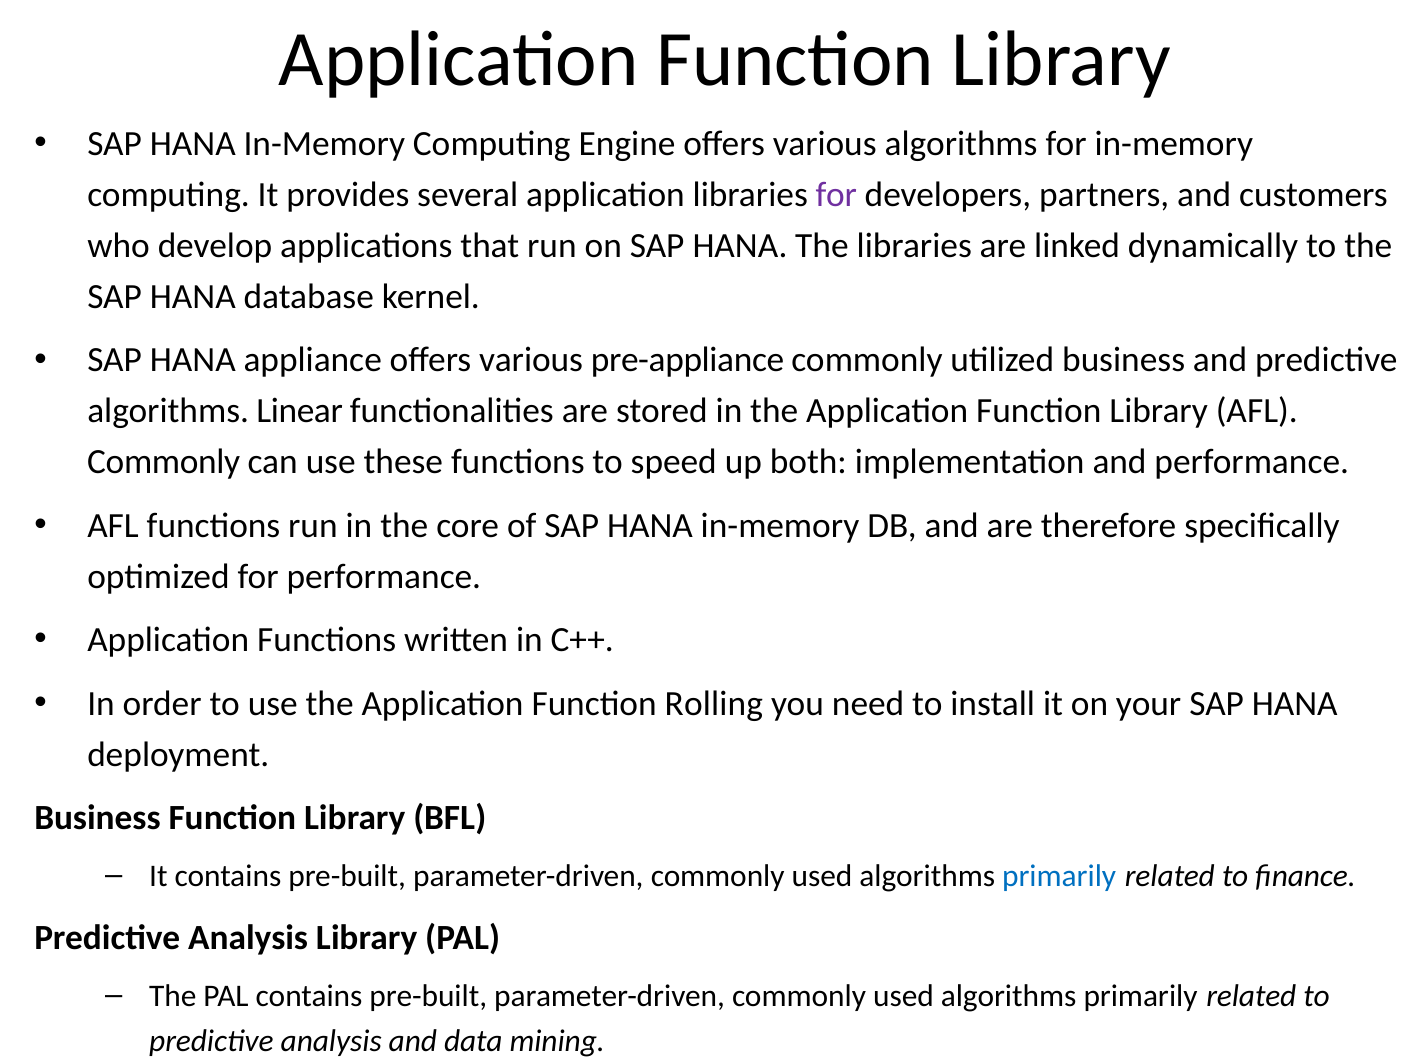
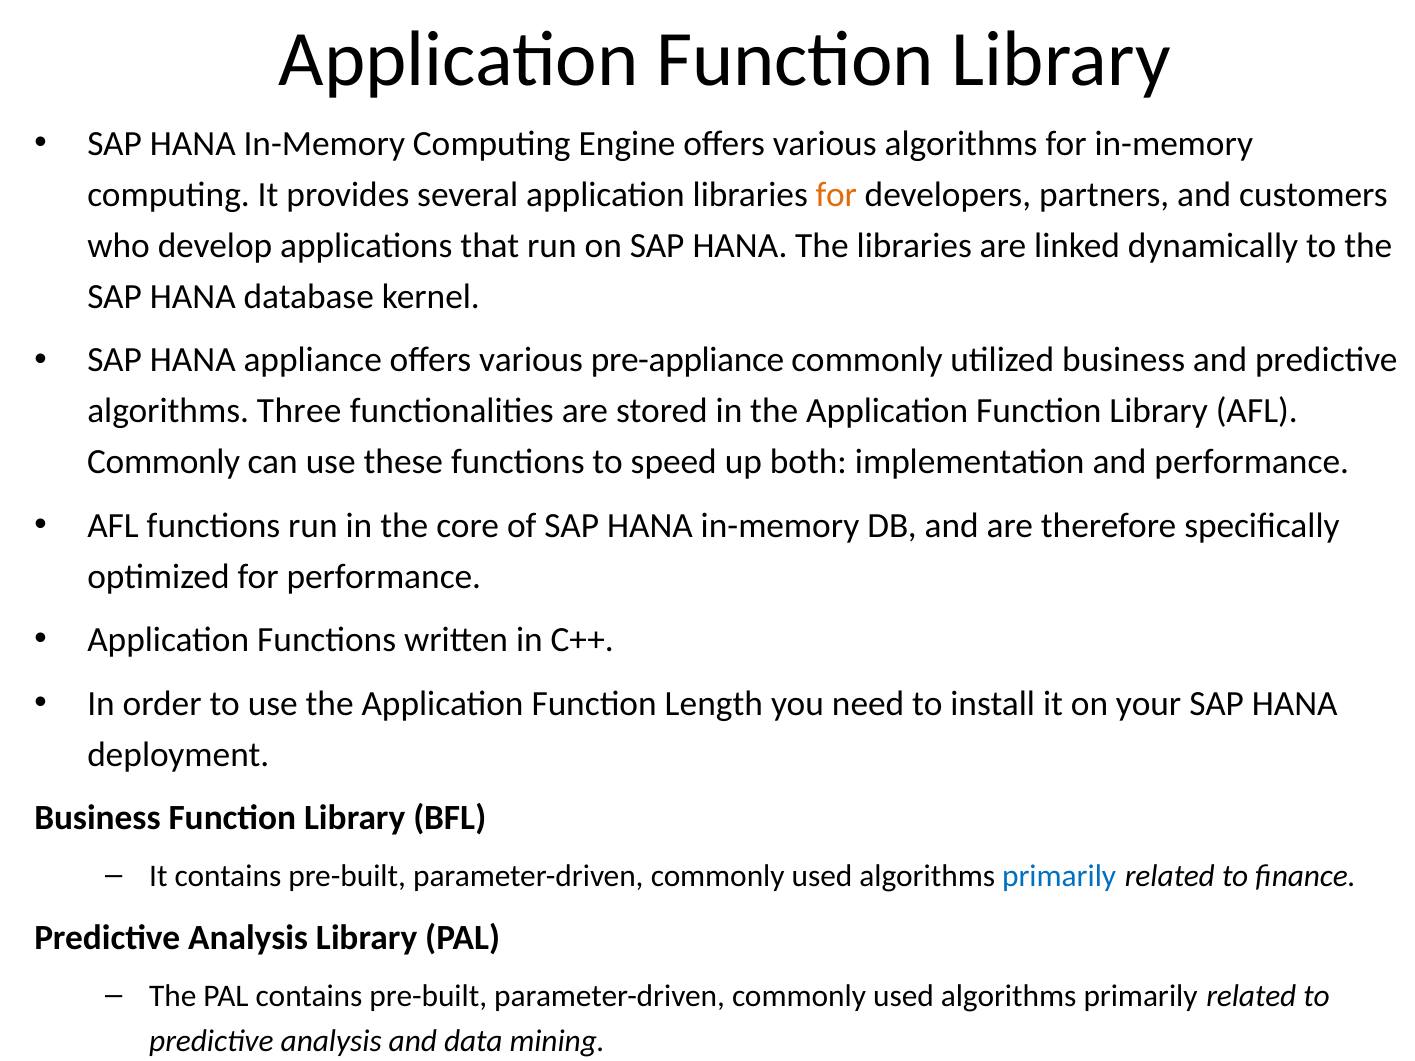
for colour: purple -> orange (836, 195)
Linear: Linear -> Three (299, 411)
Rolling: Rolling -> Length (714, 704)
